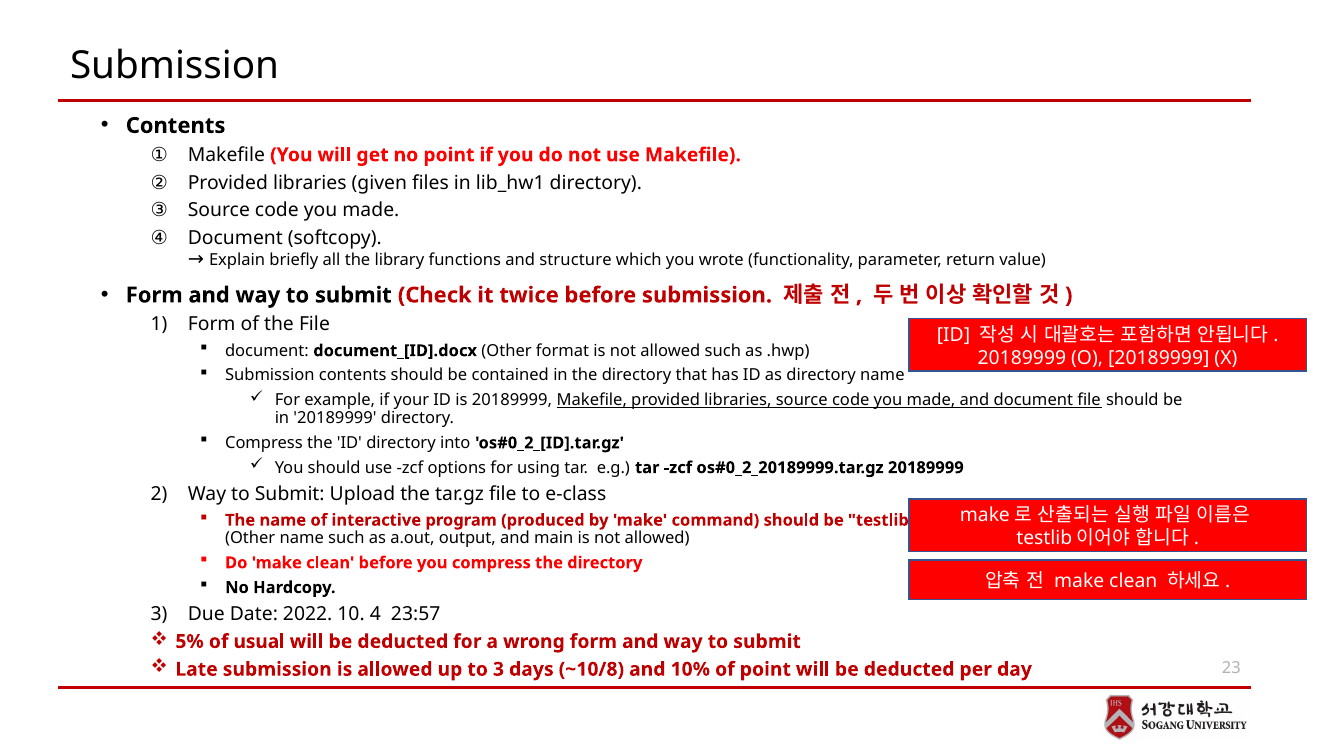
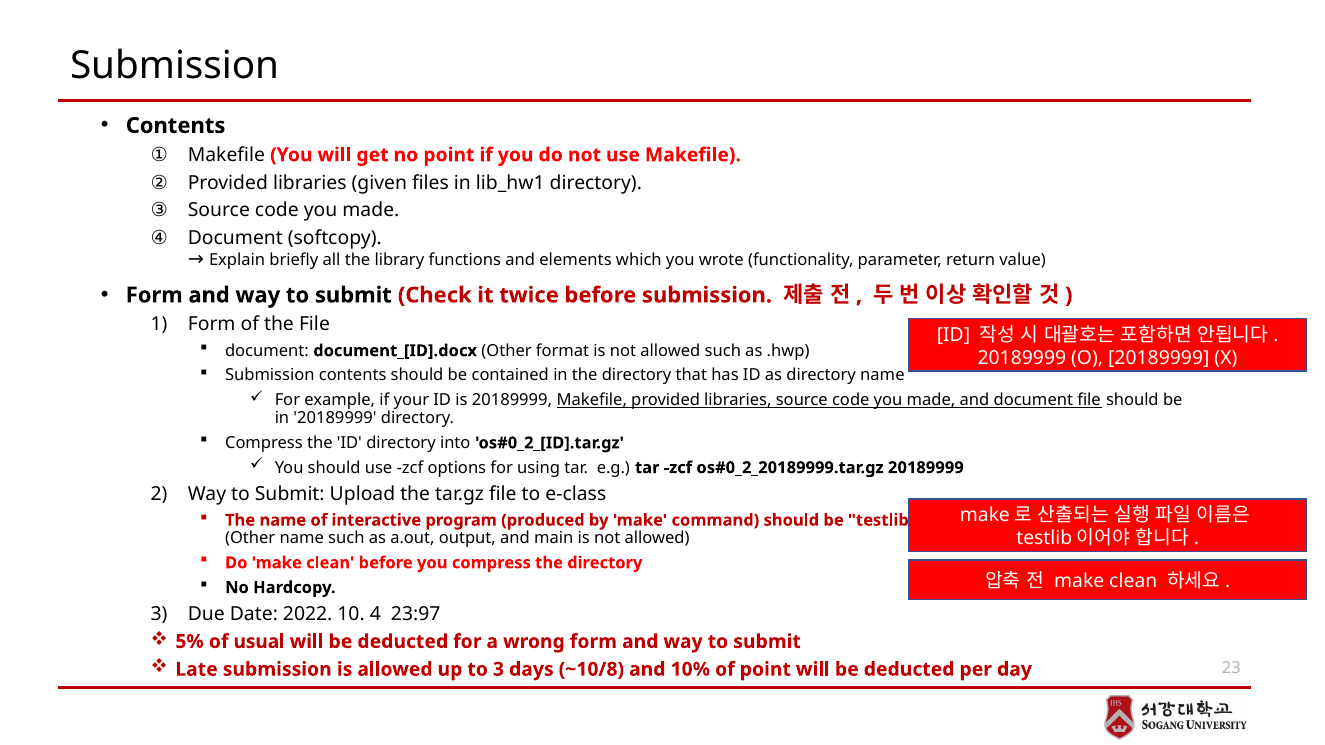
structure: structure -> elements (575, 260)
23:57: 23:57 -> 23:97 (416, 614)
